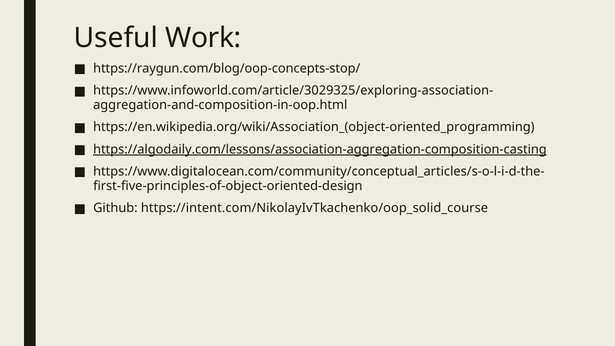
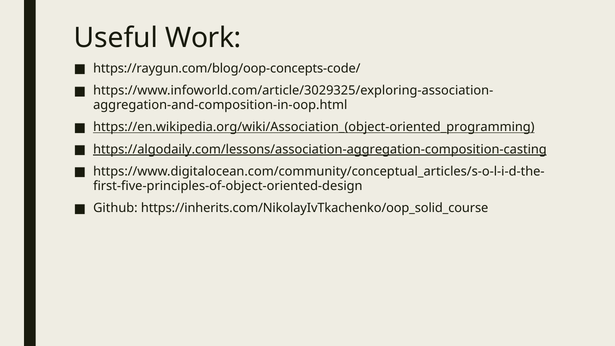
https://raygun.com/blog/oop-concepts-stop/: https://raygun.com/blog/oop-concepts-stop/ -> https://raygun.com/blog/oop-concepts-code/ (227, 68)
https://en.wikipedia.org/wiki/Association_(object-oriented_programming underline: none -> present (314, 127)
https://intent.com/NikolayIvTkachenko/oop_solid_course: https://intent.com/NikolayIvTkachenko/oop_solid_course -> https://inherits.com/NikolayIvTkachenko/oop_solid_course (315, 208)
